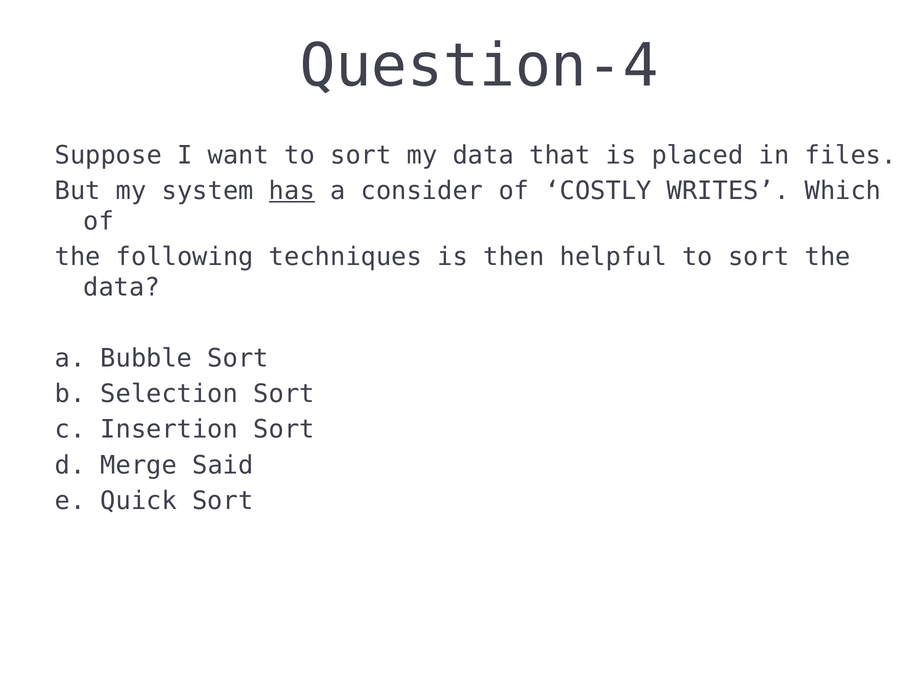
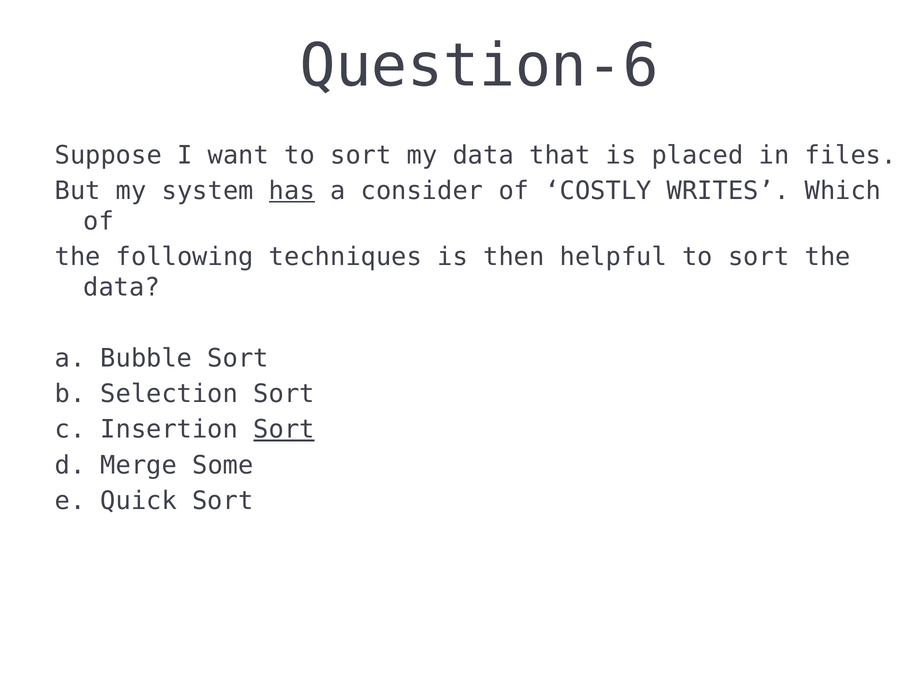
Question-4: Question-4 -> Question-6 (479, 66)
Sort underline: none -> present (284, 429)
Said: Said -> Some (223, 465)
